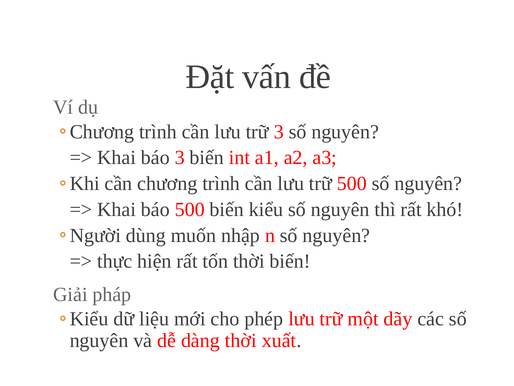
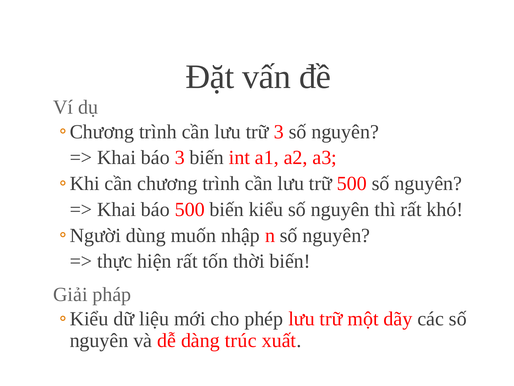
dàng thời: thời -> trúc (241, 340)
